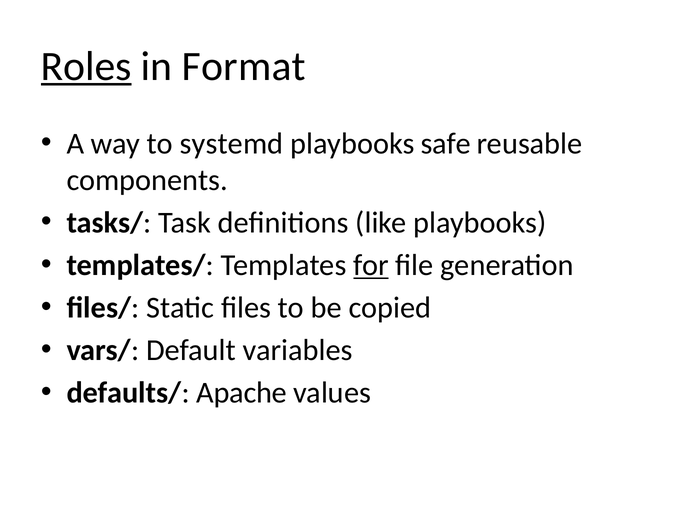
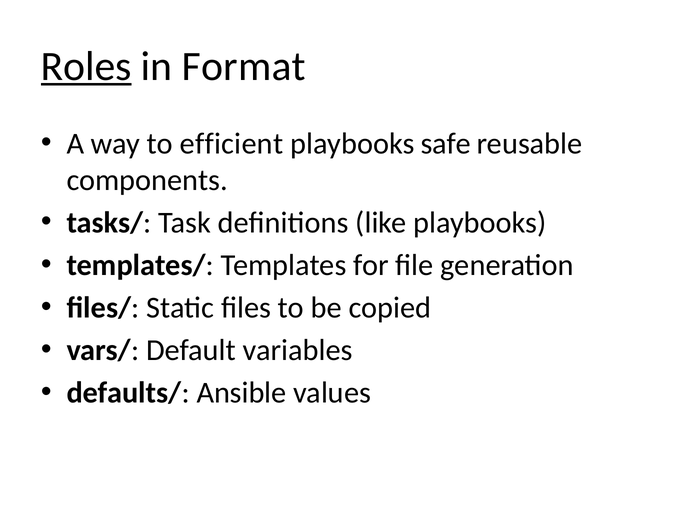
systemd: systemd -> efficient (232, 143)
for underline: present -> none (371, 265)
Apache: Apache -> Ansible (241, 392)
